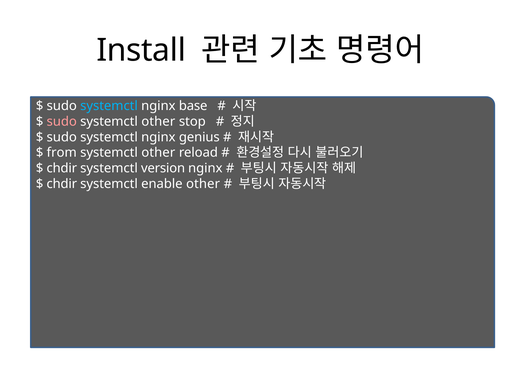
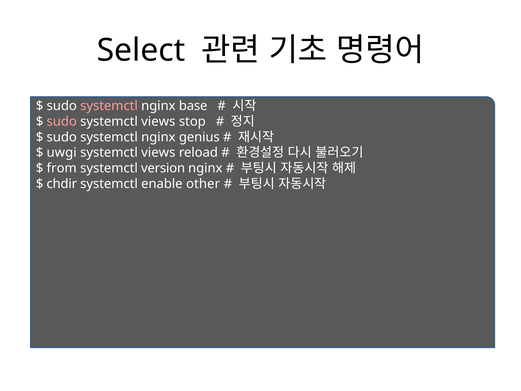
Install: Install -> Select (141, 50)
systemctl colour: light blue -> pink (109, 106)
other: other -> views (158, 121)
from: from -> uwgi (62, 153)
other: other -> views (158, 153)
chdir: chdir -> from (62, 168)
